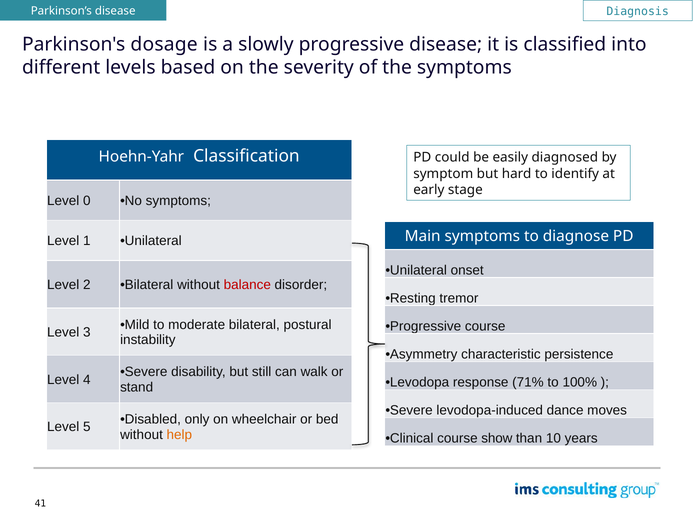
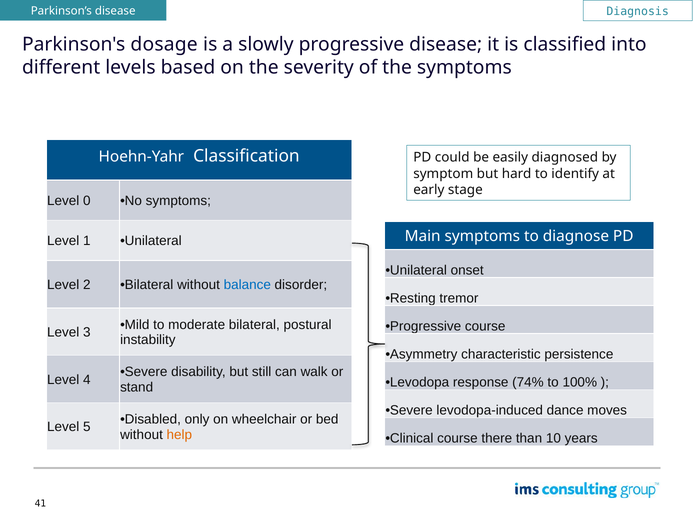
balance colour: red -> blue (247, 285)
71%: 71% -> 74% (528, 383)
show: show -> there (497, 439)
